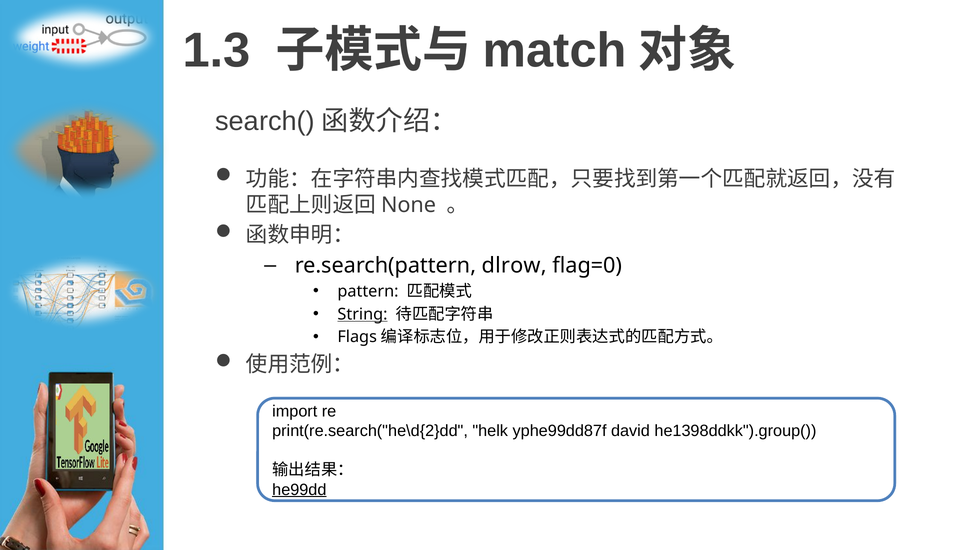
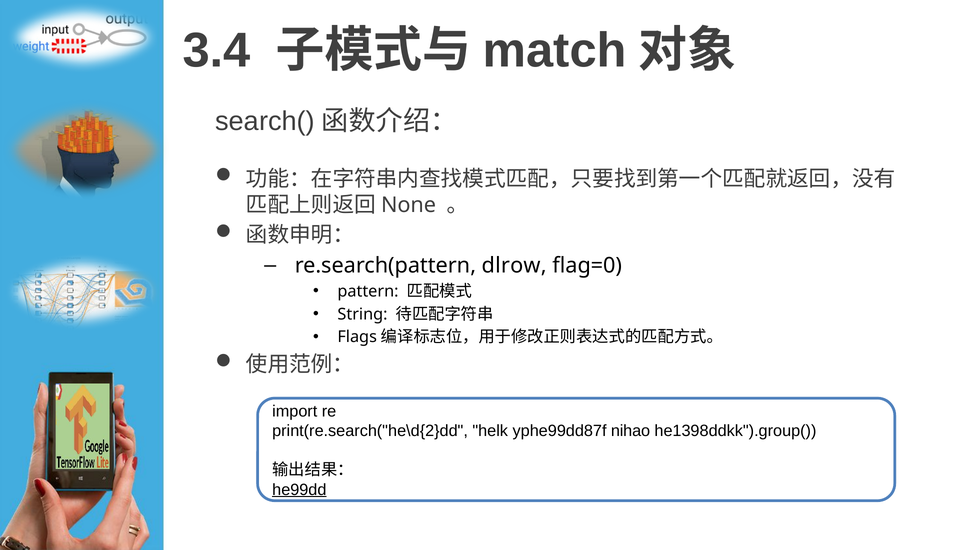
1.3: 1.3 -> 3.4 (217, 51)
String underline: present -> none (363, 314)
david: david -> nihao (630, 431)
